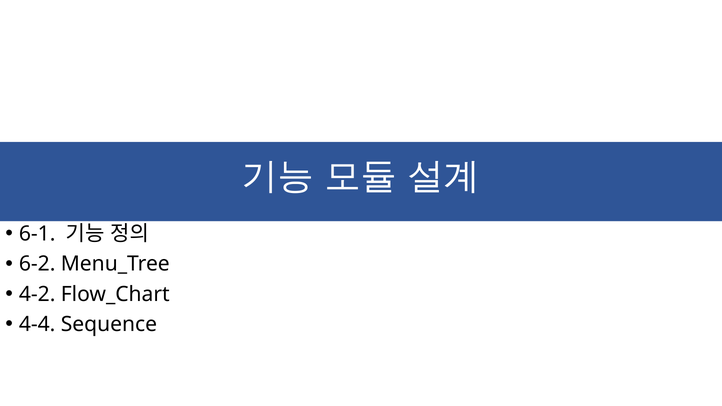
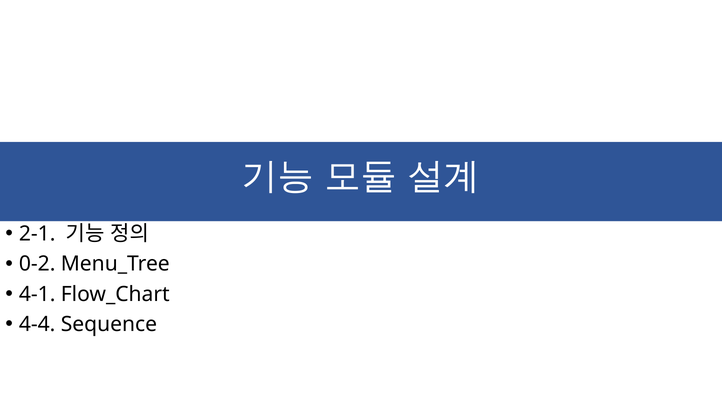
6-1: 6-1 -> 2-1 (37, 234)
6-2: 6-2 -> 0-2 (37, 264)
4-2: 4-2 -> 4-1 (37, 294)
